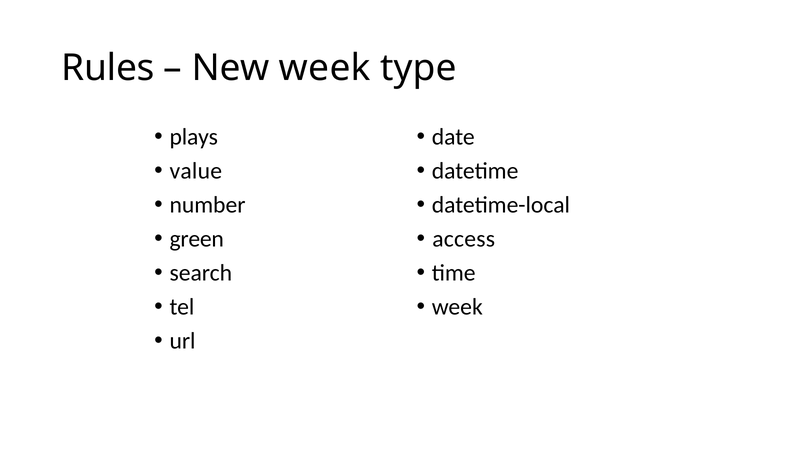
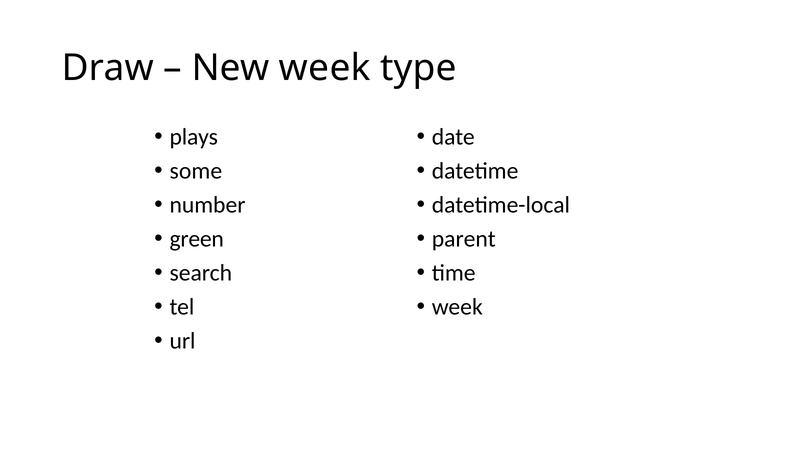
Rules: Rules -> Draw (108, 68)
value: value -> some (196, 171)
access: access -> parent (464, 239)
